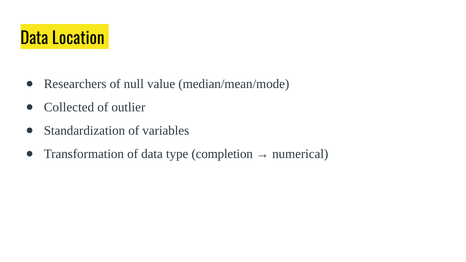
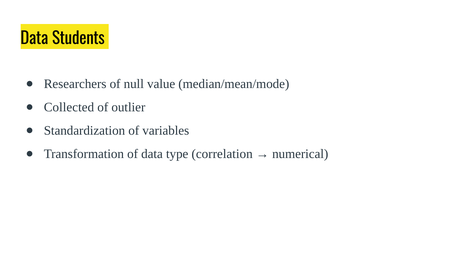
Location: Location -> Students (79, 39)
completion: completion -> correlation (222, 154)
